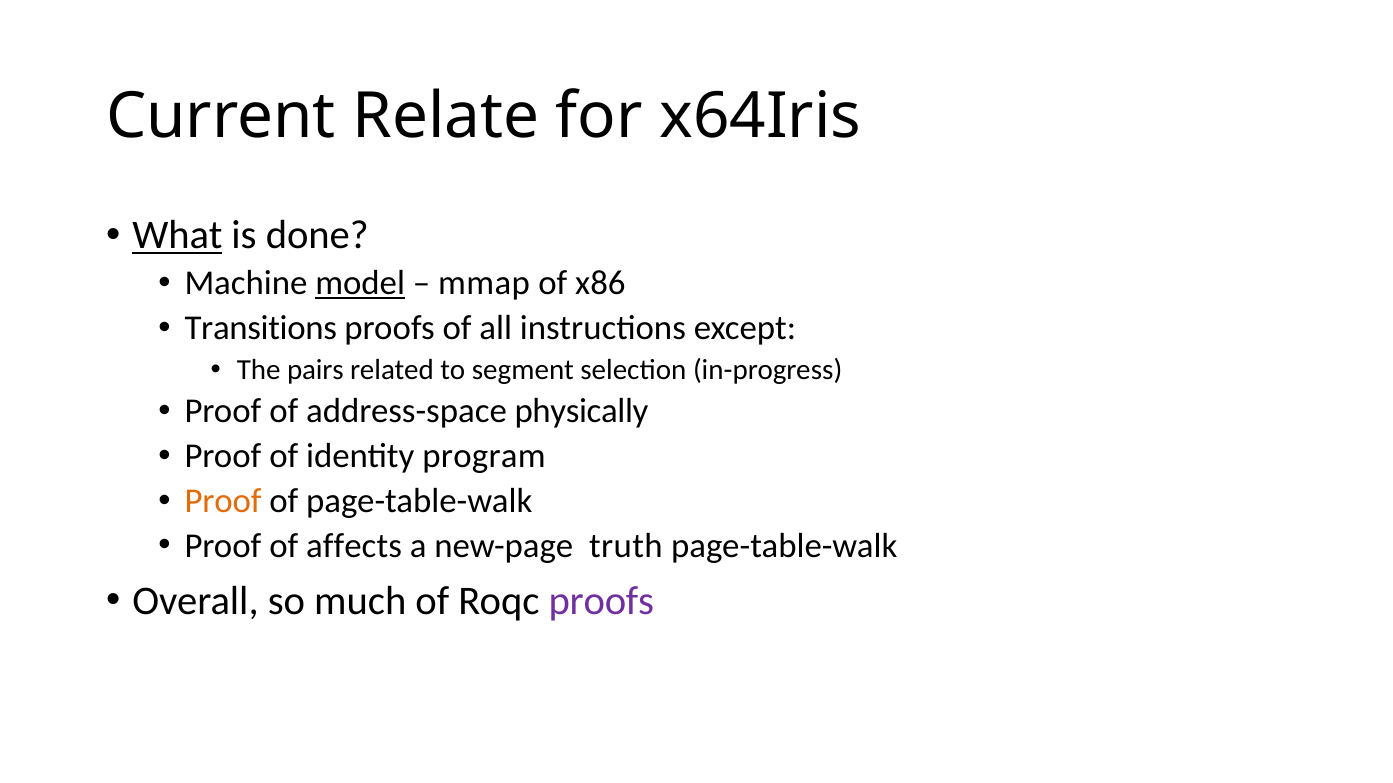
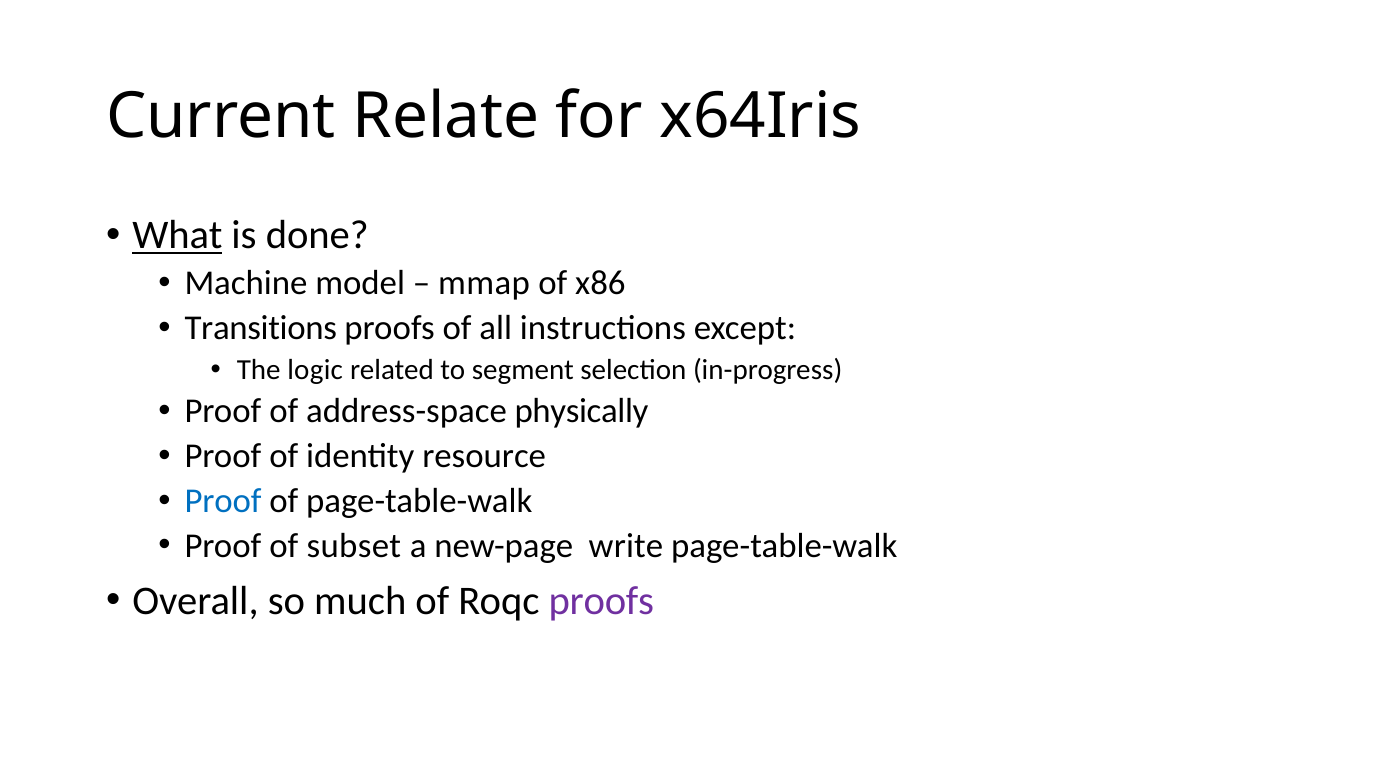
model underline: present -> none (360, 283)
pairs: pairs -> logic (315, 370)
program: program -> resource (484, 457)
Proof colour: orange -> blue (223, 501)
affects: affects -> subset (354, 546)
truth: truth -> write (626, 546)
